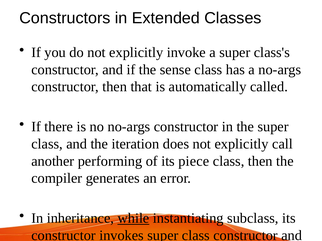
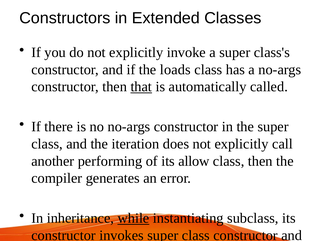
sense: sense -> loads (175, 70)
that underline: none -> present (141, 87)
piece: piece -> allow (194, 161)
